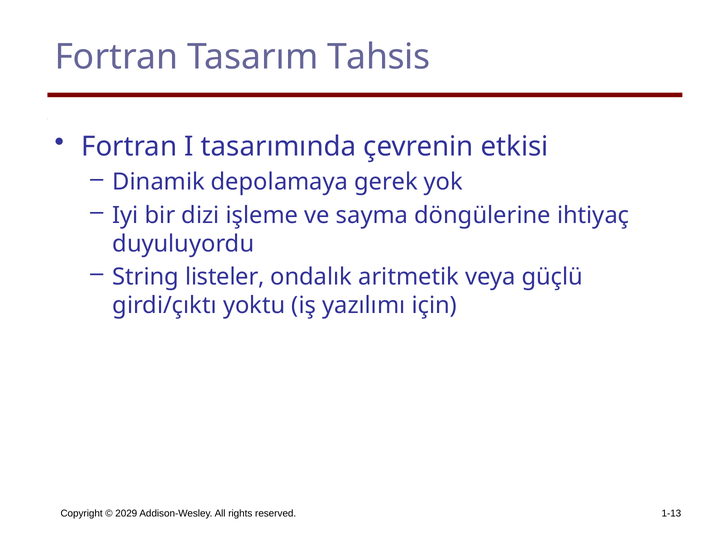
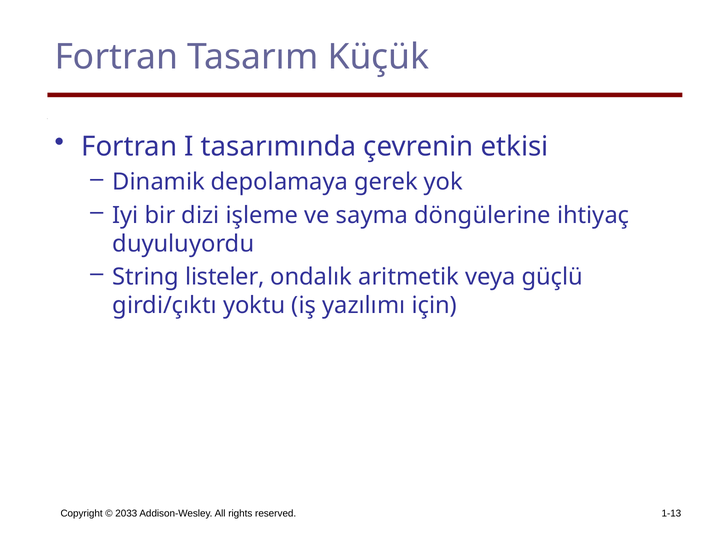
Tahsis: Tahsis -> Küçük (378, 57)
2029: 2029 -> 2033 (126, 513)
